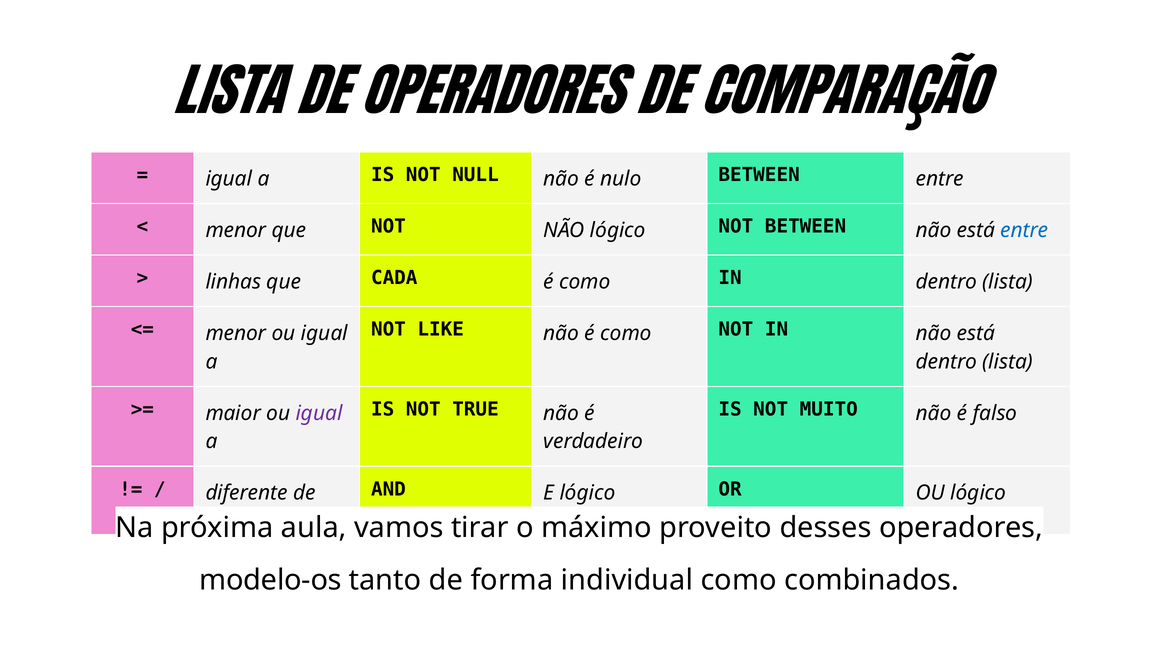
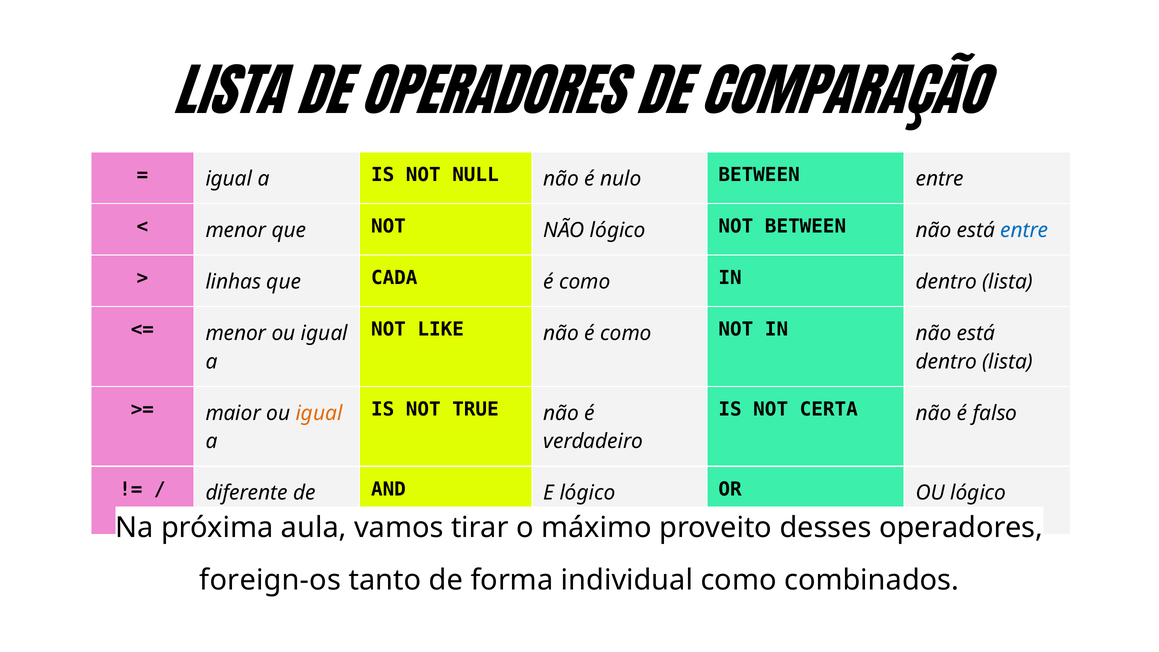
igual colour: purple -> orange (319, 413)
MUITO: MUITO -> CERTA (829, 409)
modelo-os: modelo-os -> foreign-os (270, 580)
